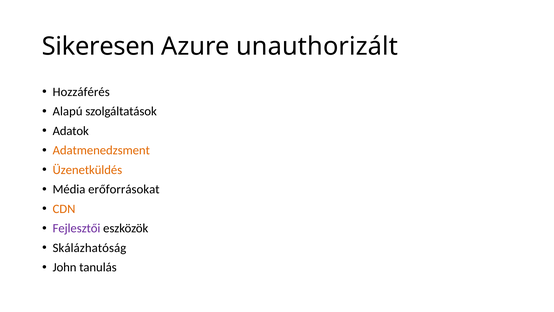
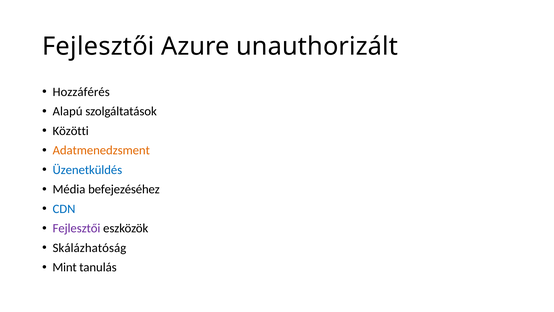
Sikeresen: Sikeresen -> Fejlesztői (98, 47)
Adatok: Adatok -> Közötti (71, 131)
Üzenetküldés colour: orange -> blue (87, 170)
erőforrásokat: erőforrásokat -> befejezéséhez (124, 189)
CDN colour: orange -> blue (64, 209)
John: John -> Mint (65, 267)
